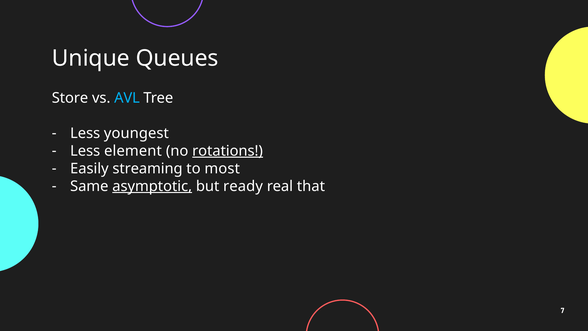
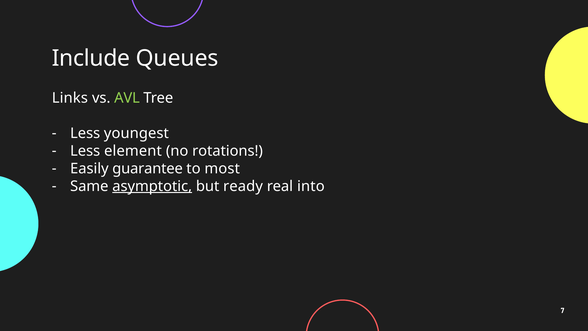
Unique: Unique -> Include (91, 58)
Store: Store -> Links (70, 98)
AVL colour: light blue -> light green (127, 98)
rotations underline: present -> none (228, 151)
streaming: streaming -> guarantee (148, 168)
that: that -> into (311, 186)
